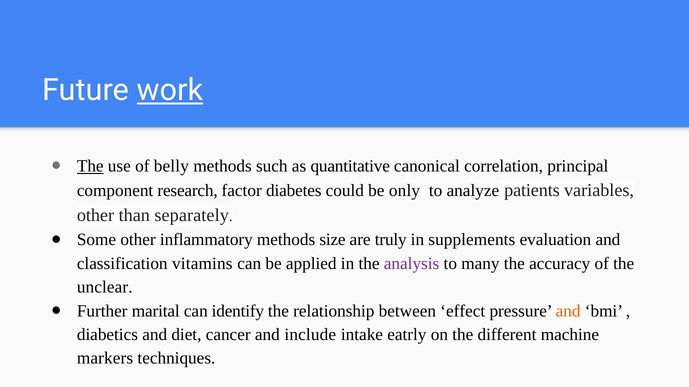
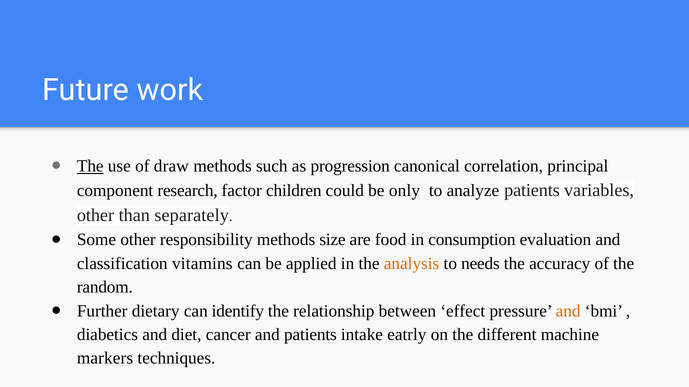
work underline: present -> none (170, 90)
belly: belly -> draw (171, 166)
quantitative: quantitative -> progression (350, 166)
diabetes: diabetes -> children (294, 191)
inflammatory: inflammatory -> responsibility (206, 240)
truly: truly -> food (391, 240)
supplements: supplements -> consumption (472, 240)
analysis colour: purple -> orange (412, 264)
many: many -> needs (480, 264)
unclear: unclear -> random (105, 288)
marital: marital -> dietary (156, 311)
and include: include -> patients (310, 335)
